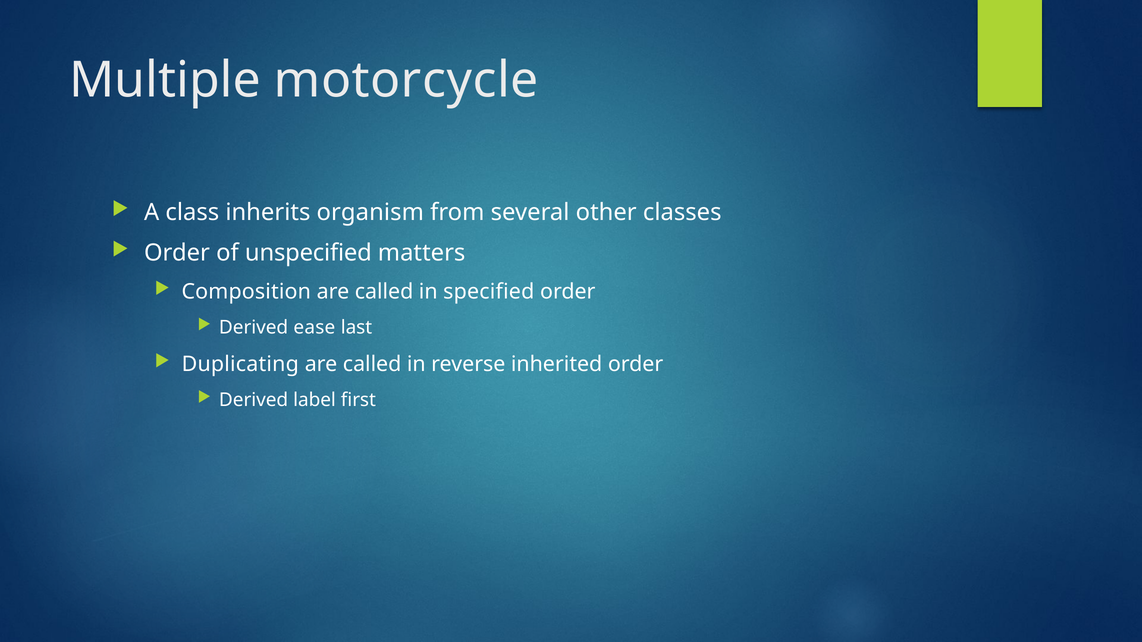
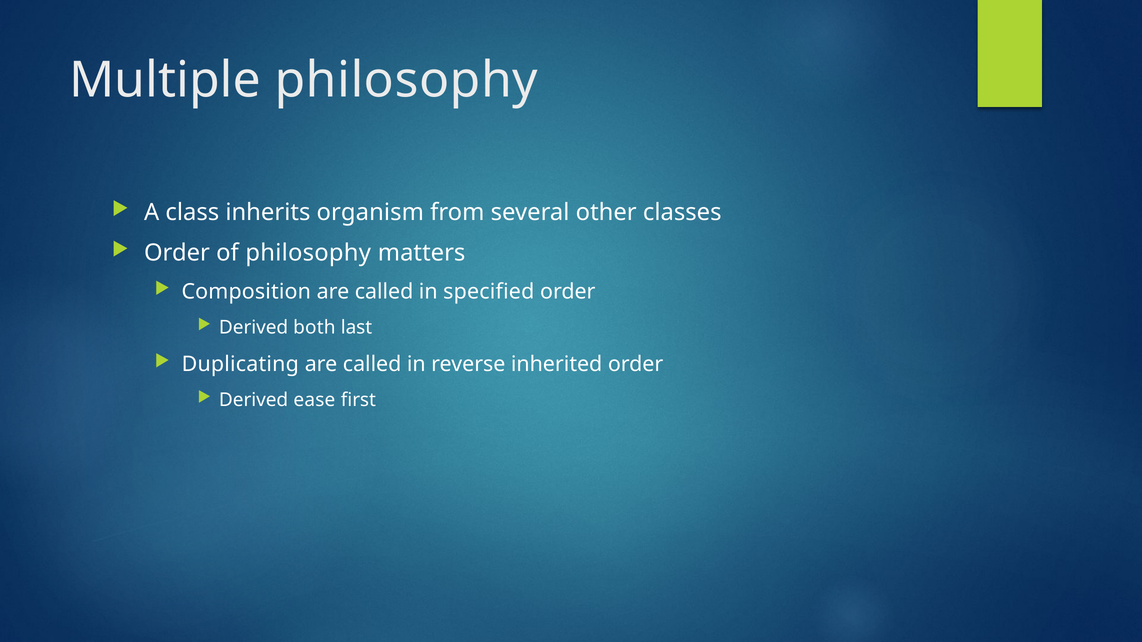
Multiple motorcycle: motorcycle -> philosophy (406, 80)
of unspecified: unspecified -> philosophy (308, 253)
ease: ease -> both (314, 328)
label: label -> ease (314, 400)
